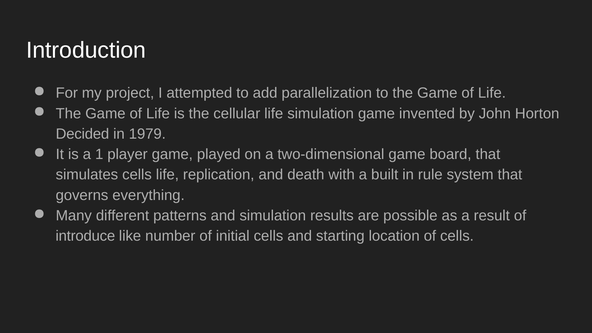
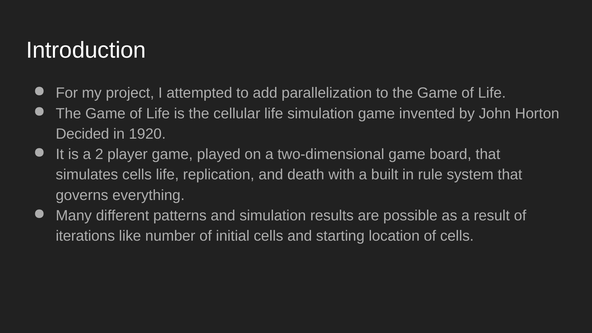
1979: 1979 -> 1920 (147, 134)
1: 1 -> 2 (99, 154)
introduce: introduce -> iterations (85, 236)
